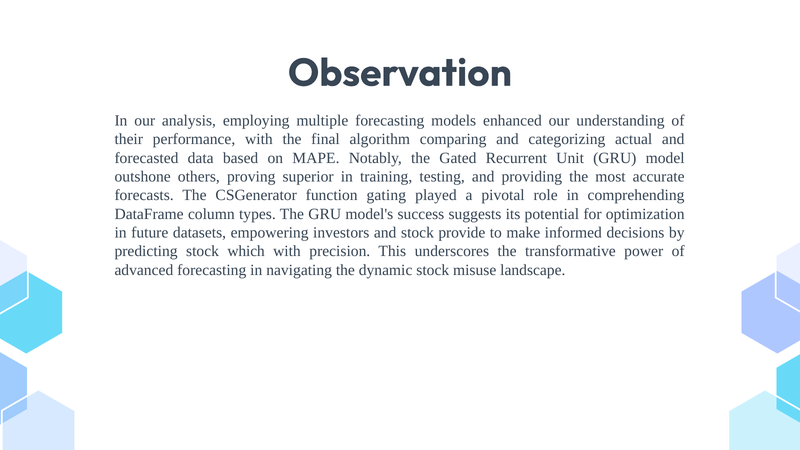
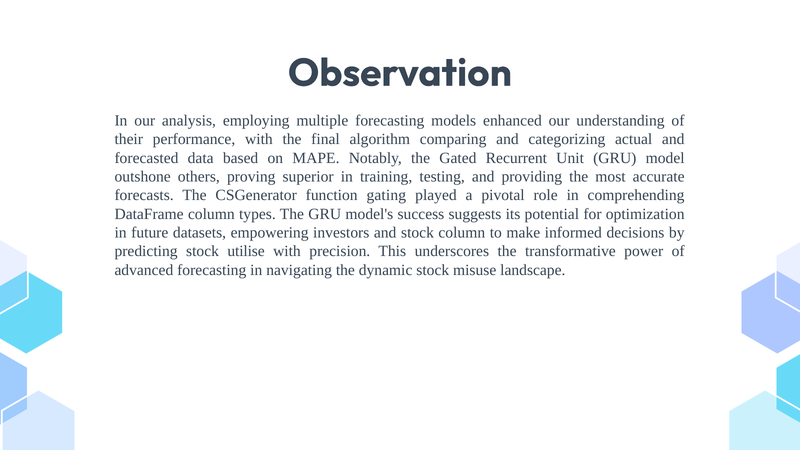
stock provide: provide -> column (462, 233)
which: which -> utilise (246, 251)
